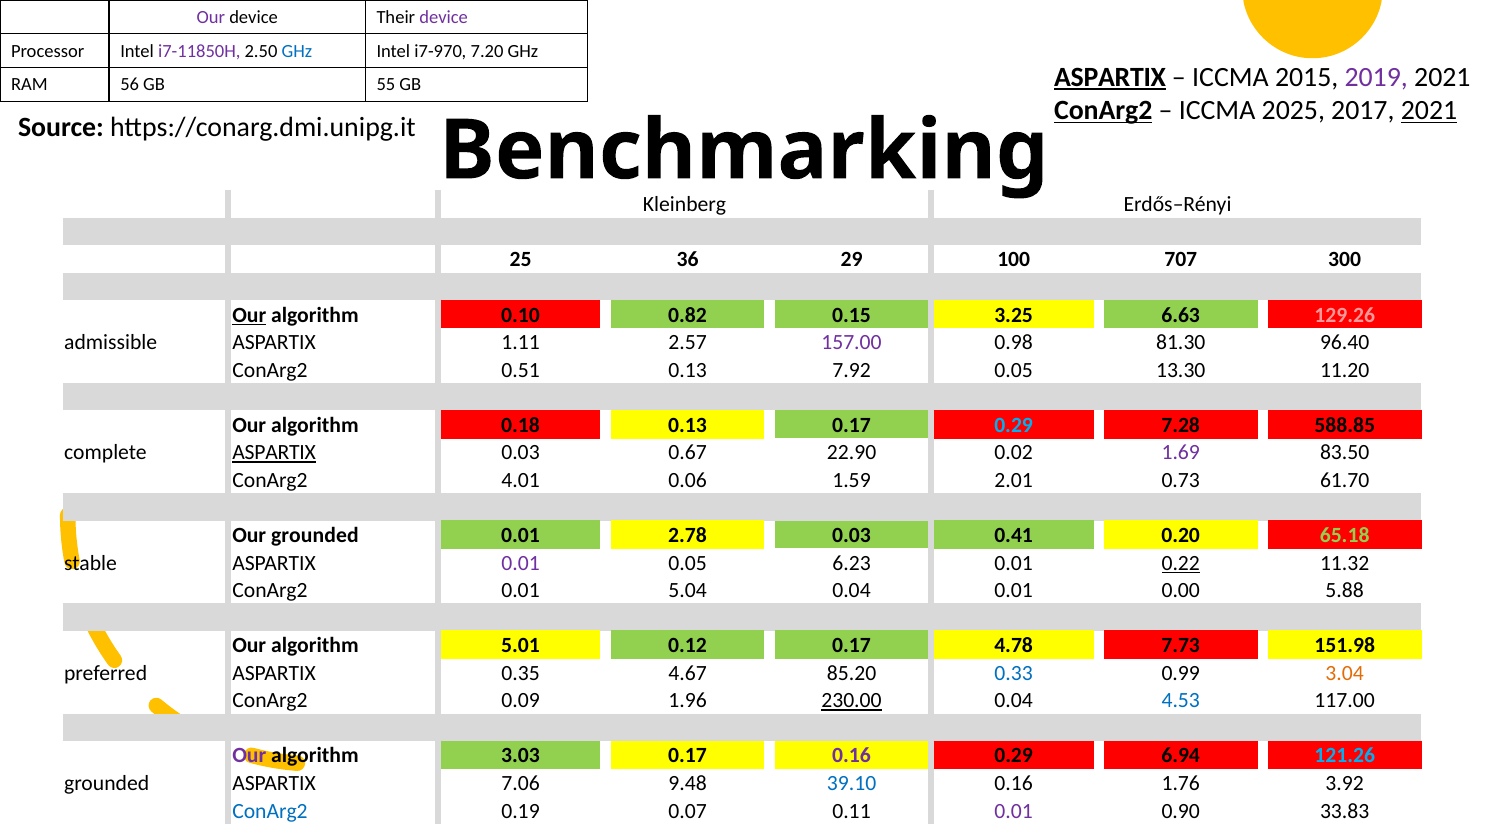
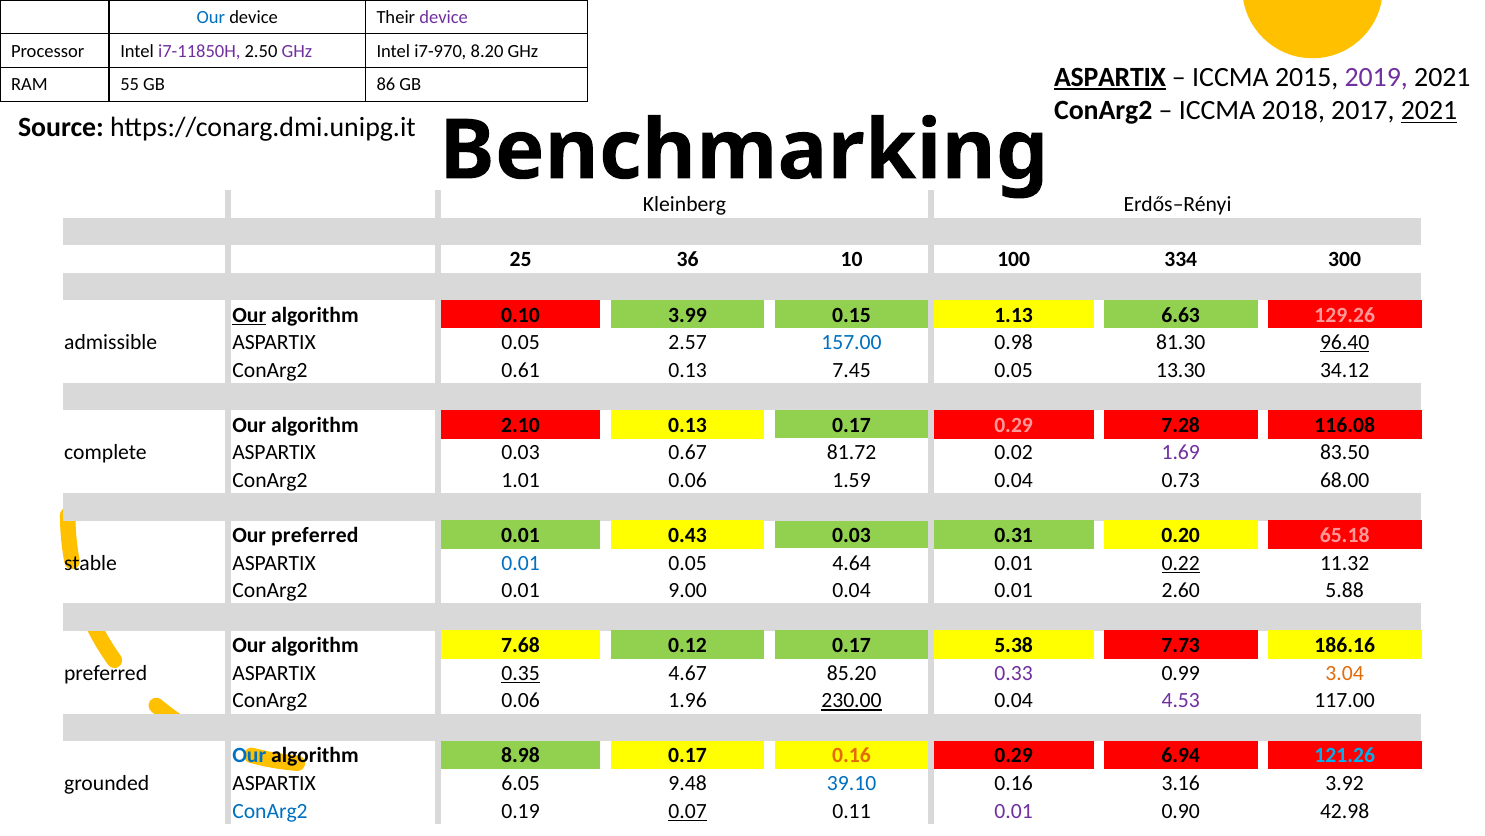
Our colour: purple -> blue (211, 17)
GHz colour: blue -> purple (297, 51)
7.20: 7.20 -> 8.20 (487, 51)
56: 56 -> 55 (130, 85)
55: 55 -> 86 (386, 85)
ConArg2 underline: present -> none (1103, 111)
2025: 2025 -> 2018 (1293, 111)
29: 29 -> 10 (852, 260)
707: 707 -> 334 (1181, 260)
0.82: 0.82 -> 3.99 (688, 315)
3.25: 3.25 -> 1.13 (1014, 315)
ASPARTIX 1.11: 1.11 -> 0.05 (521, 342)
157.00 colour: purple -> blue (851, 342)
96.40 underline: none -> present (1345, 342)
0.51: 0.51 -> 0.61 (521, 370)
7.92: 7.92 -> 7.45 (852, 370)
11.20: 11.20 -> 34.12 (1345, 370)
0.18: 0.18 -> 2.10 (520, 425)
0.29 colour: light blue -> pink (1014, 425)
588.85: 588.85 -> 116.08 (1345, 425)
ASPARTIX underline: present -> none (274, 452)
22.90: 22.90 -> 81.72 (852, 452)
4.01: 4.01 -> 1.01 (521, 480)
1.59 2.01: 2.01 -> 0.04 (1014, 480)
61.70: 61.70 -> 68.00 (1345, 480)
Our grounded: grounded -> preferred (315, 535)
2.78: 2.78 -> 0.43 (688, 535)
0.41: 0.41 -> 0.31 (1014, 535)
65.18 colour: light green -> pink (1345, 535)
0.01 colour: purple -> blue (521, 562)
6.23: 6.23 -> 4.64 (852, 562)
5.04: 5.04 -> 9.00 (688, 590)
0.00: 0.00 -> 2.60 (1181, 590)
5.01: 5.01 -> 7.68 (520, 645)
4.78: 4.78 -> 5.38 (1014, 645)
151.98: 151.98 -> 186.16 (1345, 645)
0.35 underline: none -> present (521, 673)
0.33 colour: blue -> purple (1014, 673)
ConArg2 0.09: 0.09 -> 0.06 (521, 700)
4.53 colour: blue -> purple (1181, 700)
Our colour: purple -> blue (249, 755)
3.03: 3.03 -> 8.98 (520, 755)
0.16 colour: purple -> orange (851, 755)
7.06: 7.06 -> 6.05 (521, 783)
1.76: 1.76 -> 3.16 (1181, 783)
0.07 underline: none -> present (688, 810)
33.83: 33.83 -> 42.98 (1345, 810)
